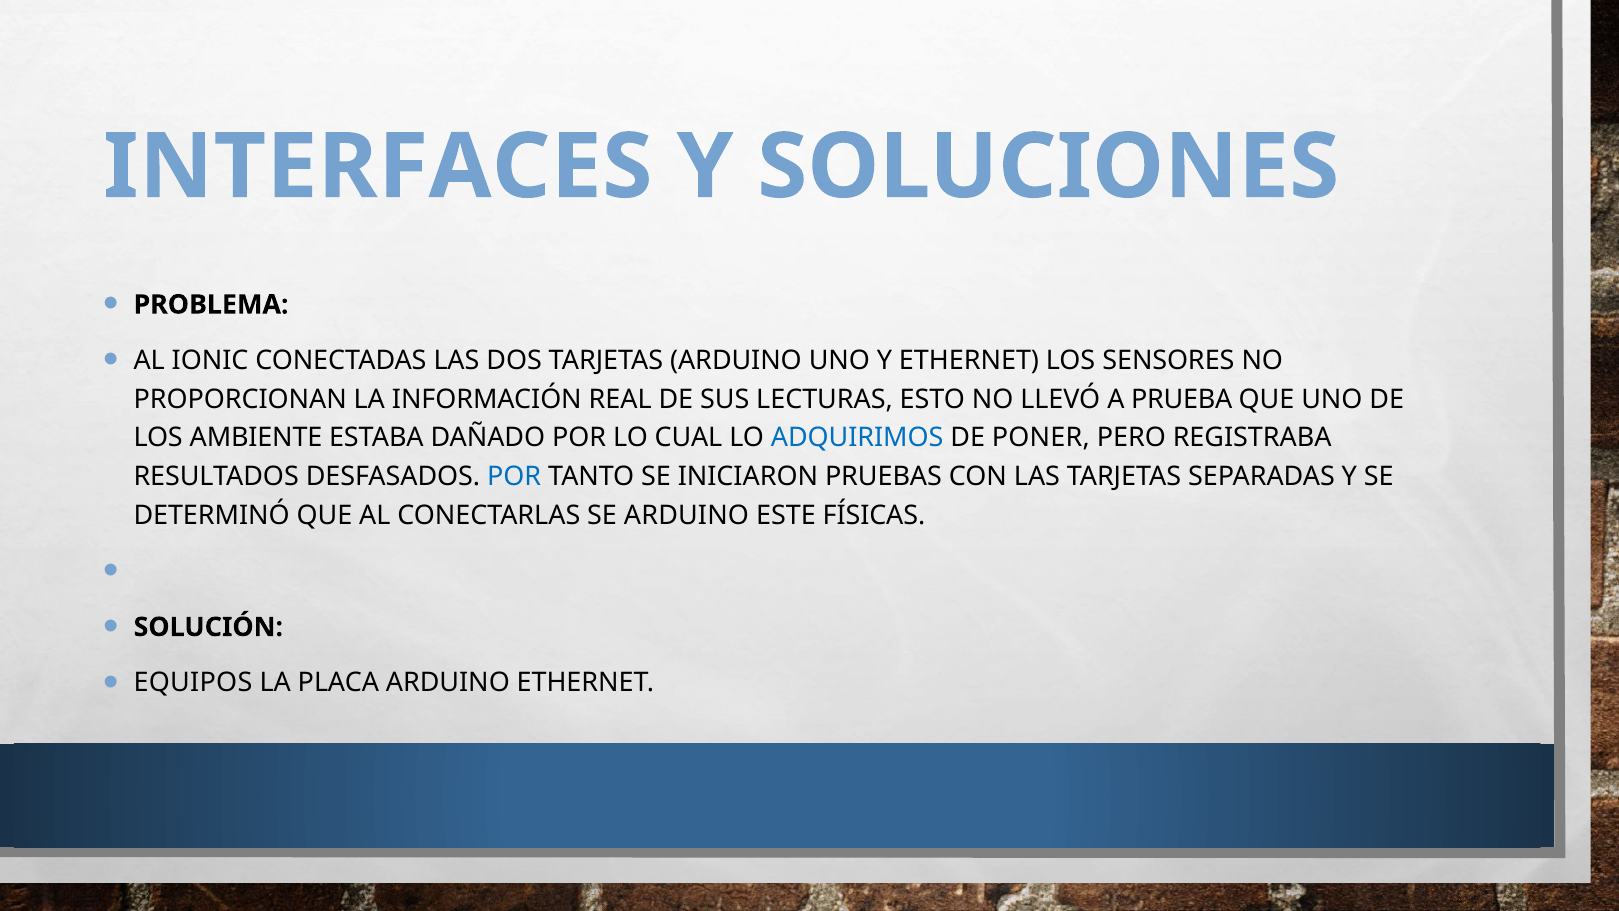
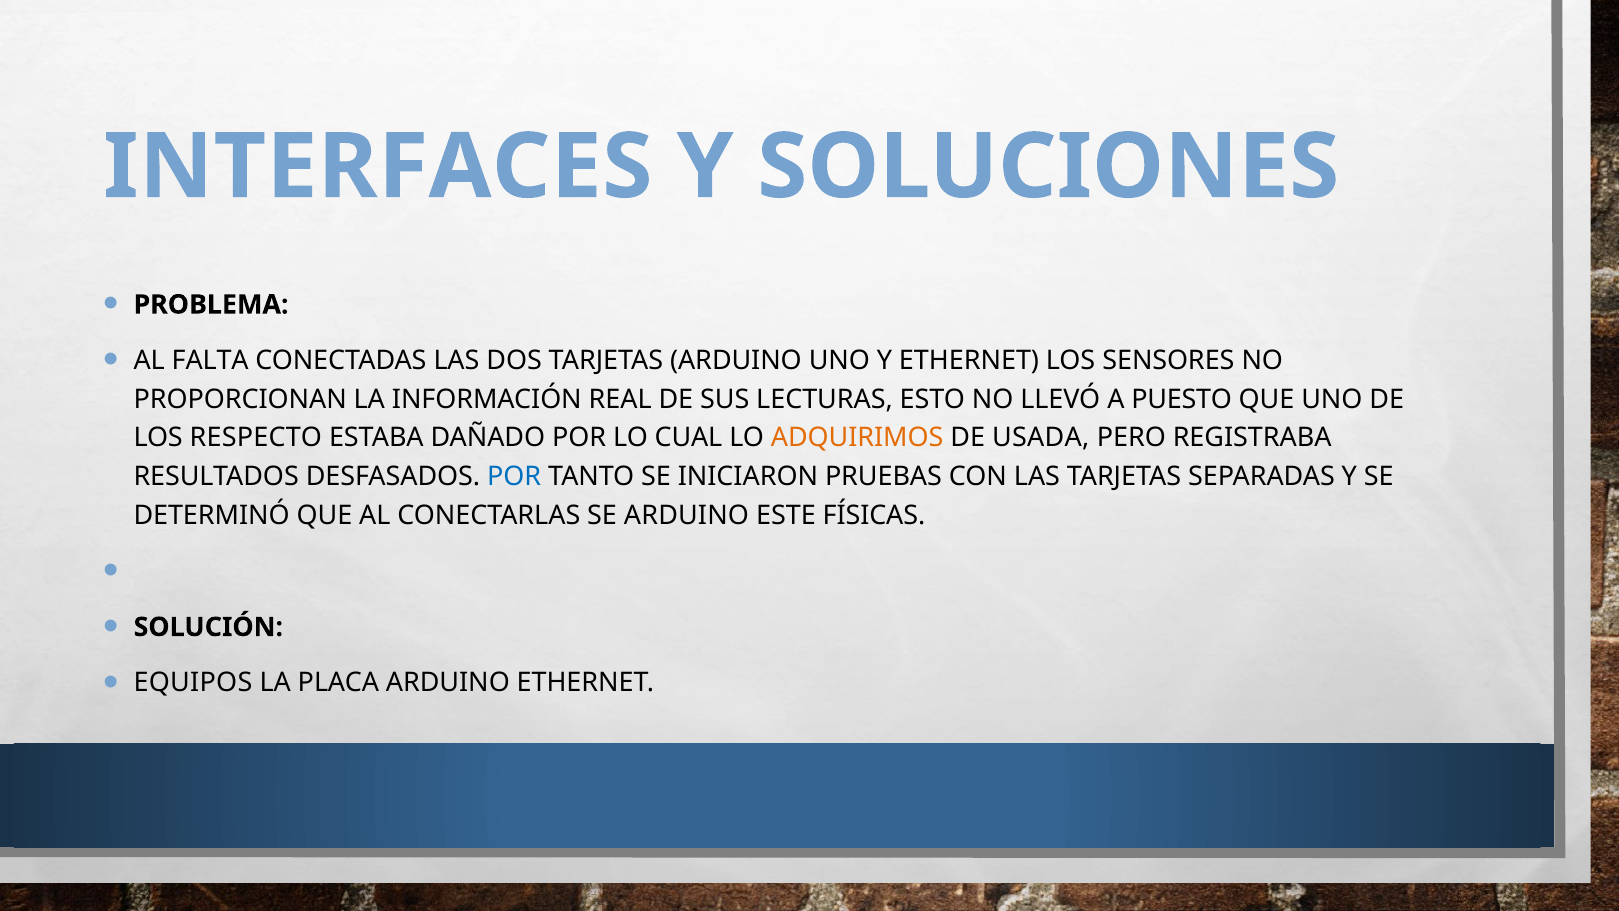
IONIC: IONIC -> FALTA (210, 360)
PRUEBA: PRUEBA -> PUESTO (1182, 399)
AMBIENTE: AMBIENTE -> RESPECTO (256, 438)
ADQUIRIMOS colour: blue -> orange (857, 438)
PONER: PONER -> USADA (1041, 438)
